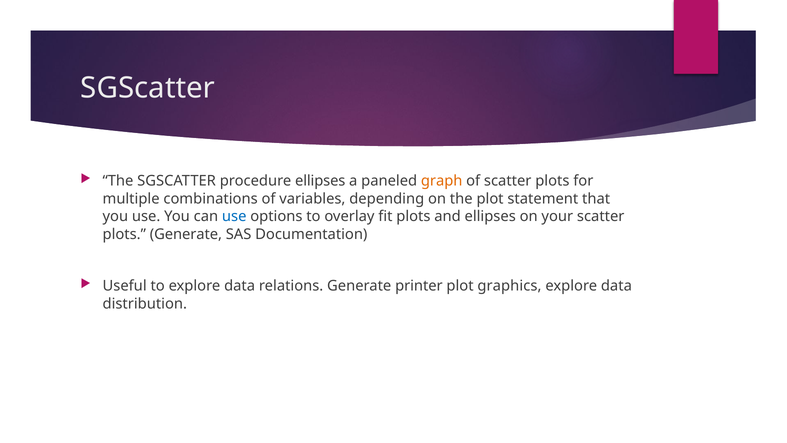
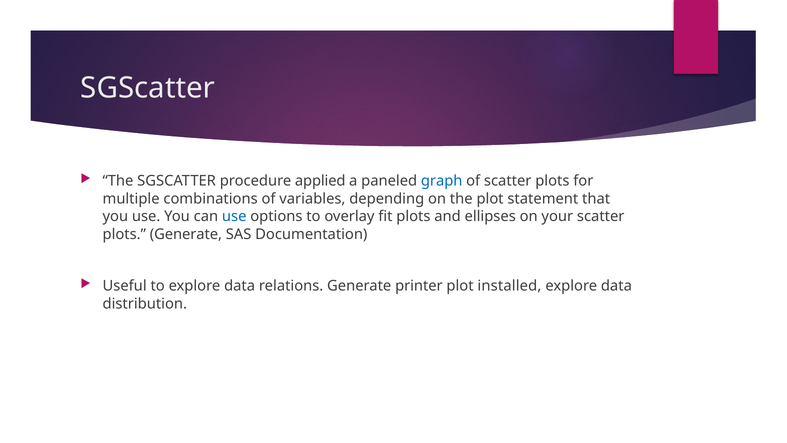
procedure ellipses: ellipses -> applied (320, 181)
graph colour: orange -> blue (442, 181)
graphics: graphics -> installed (509, 286)
